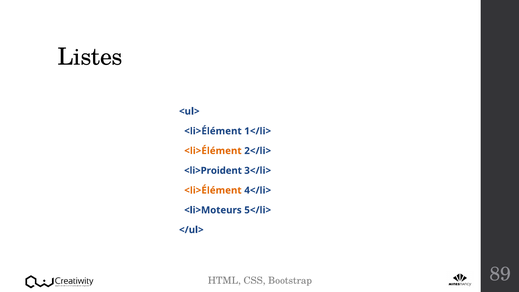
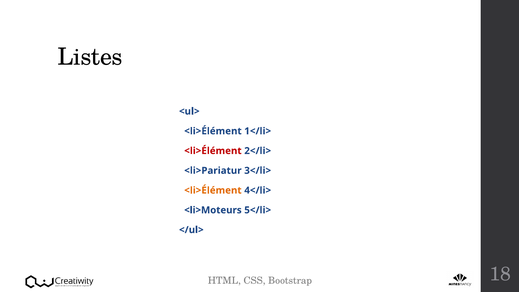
<li>Élément colour: orange -> red (213, 151)
<li>Proident: <li>Proident -> <li>Pariatur (213, 171)
89: 89 -> 18 (500, 274)
